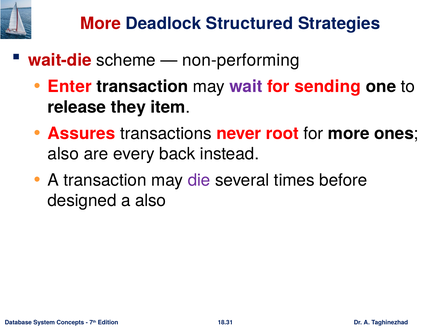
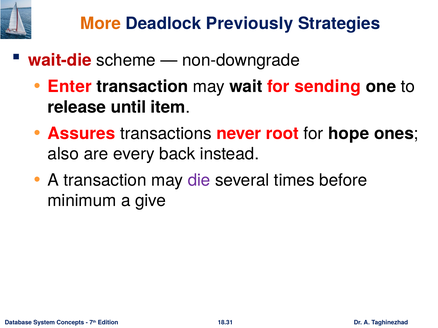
More colour: red -> orange (101, 24)
Structured: Structured -> Previously (250, 24)
non-performing: non-performing -> non-downgrade (241, 60)
wait colour: purple -> black (246, 87)
they: they -> until (128, 107)
for more: more -> hope (349, 134)
designed: designed -> minimum (82, 201)
a also: also -> give (151, 201)
